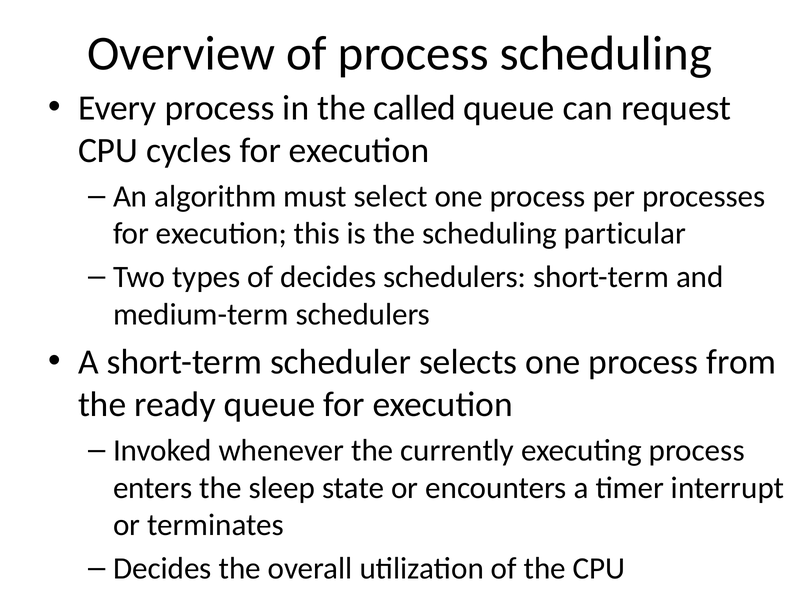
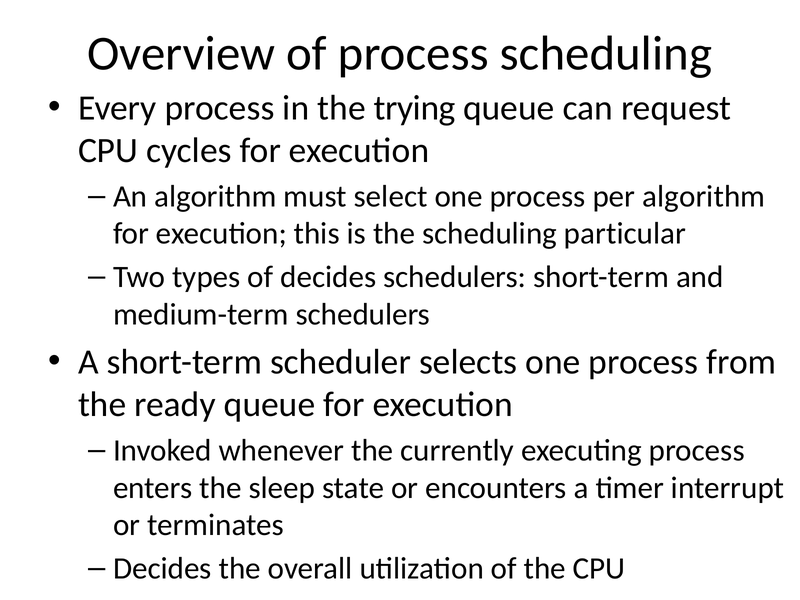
called: called -> trying (415, 108)
per processes: processes -> algorithm (704, 196)
